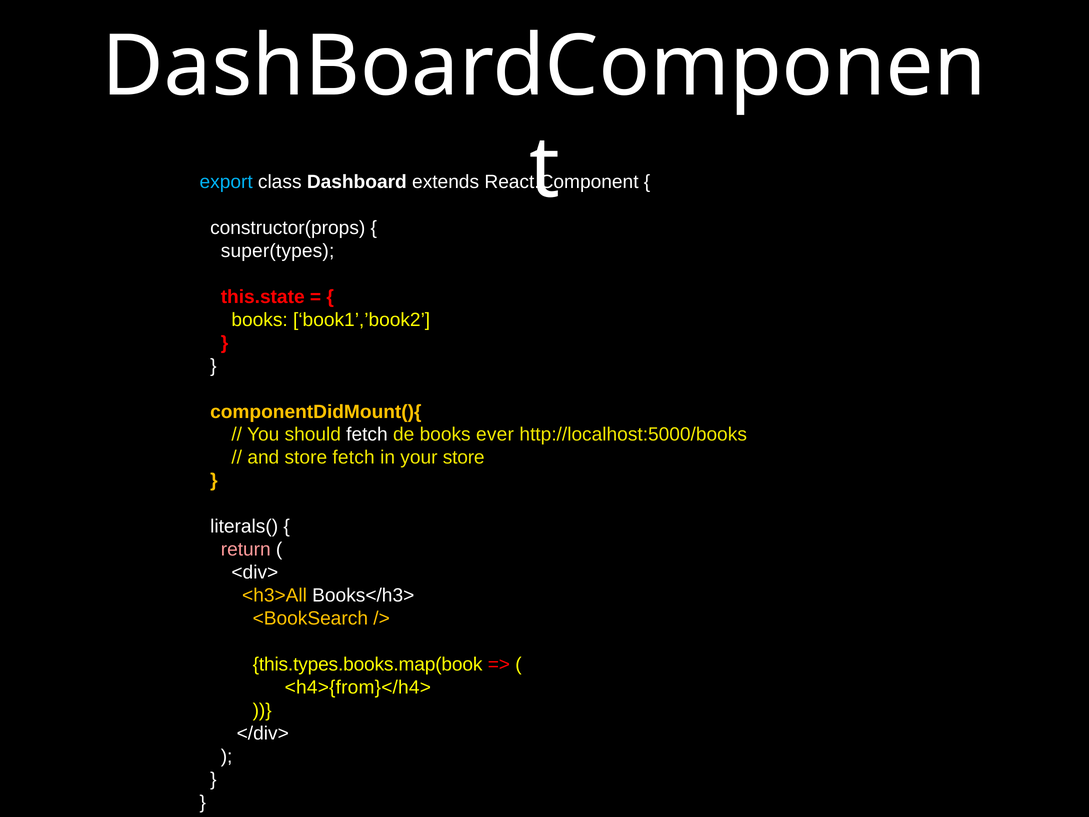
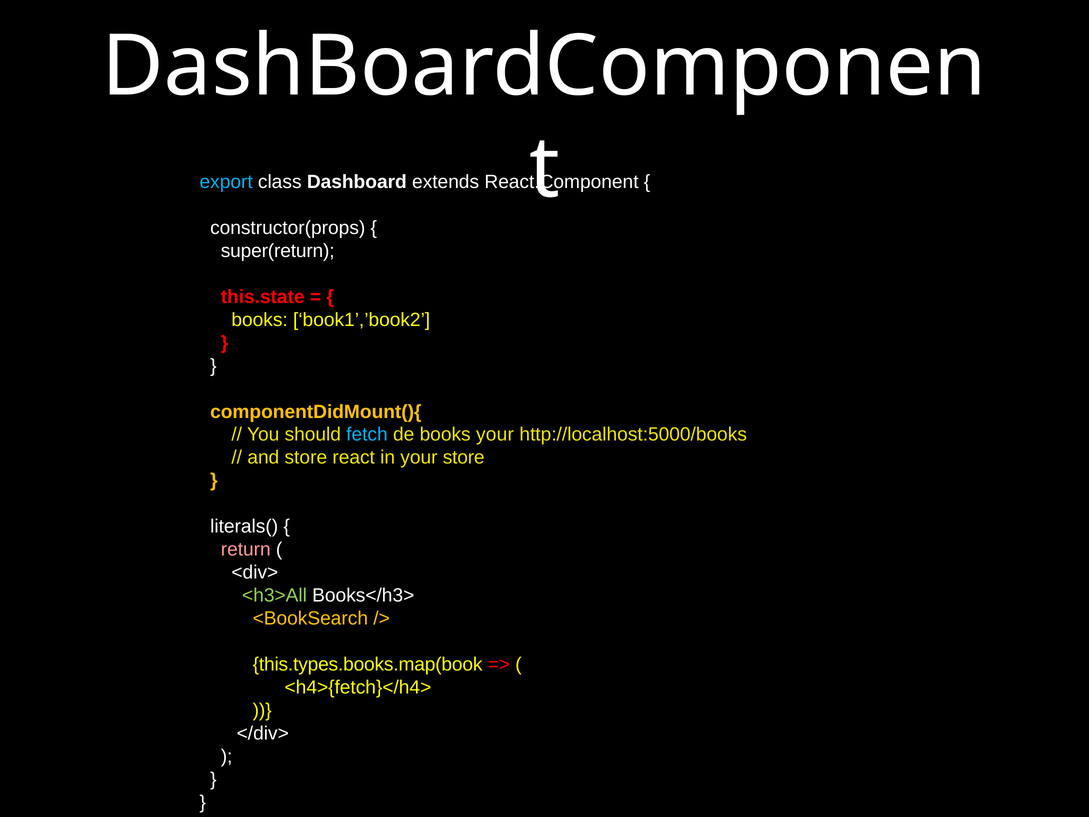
super(types: super(types -> super(return (278, 251)
fetch colour: white -> light blue (367, 435)
books ever: ever -> your (495, 435)
store fetch: fetch -> react (354, 458)
<h3>All colour: yellow -> light green (275, 595)
<h4>{from}</h4>: <h4>{from}</h4> -> <h4>{fetch}</h4> (358, 687)
